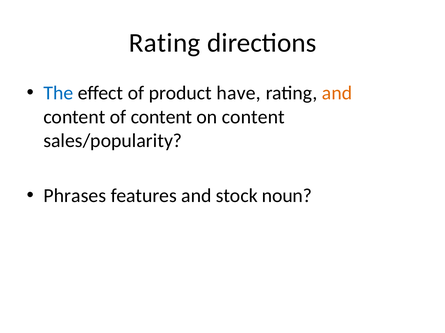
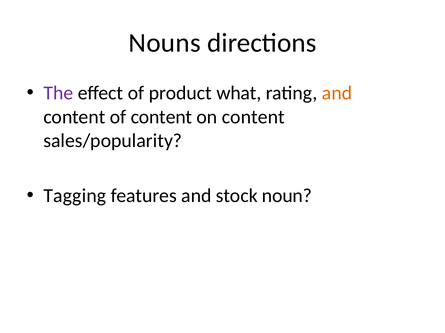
Rating: Rating -> Nouns (165, 43)
The colour: blue -> purple (58, 93)
have: have -> what (239, 93)
Phrases: Phrases -> Tagging (75, 196)
